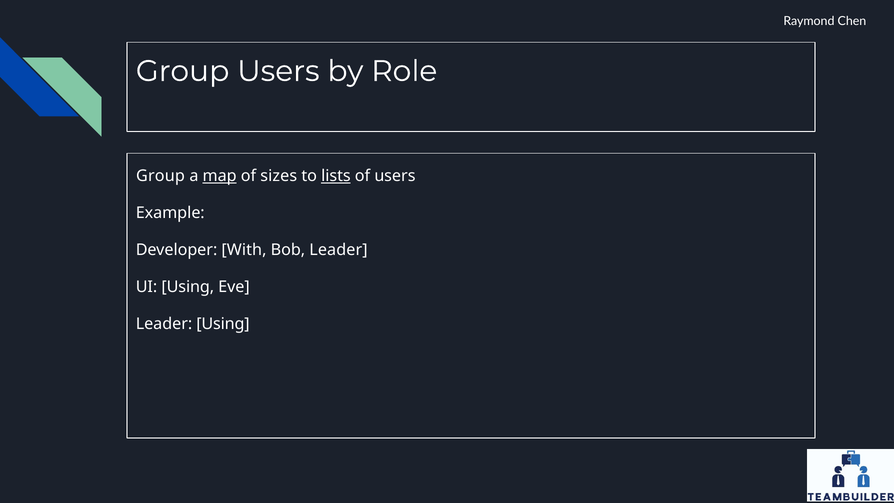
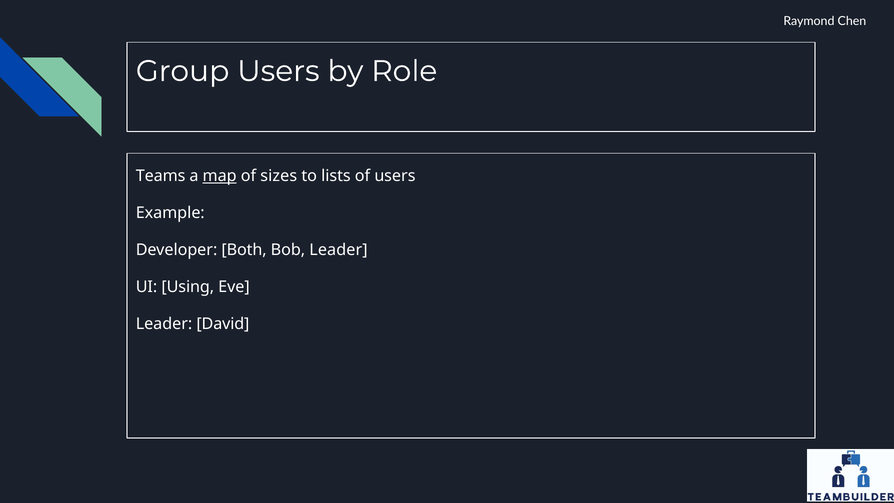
Group: Group -> Teams (161, 176)
lists underline: present -> none (336, 176)
With: With -> Both (244, 250)
Leader Using: Using -> David (223, 324)
